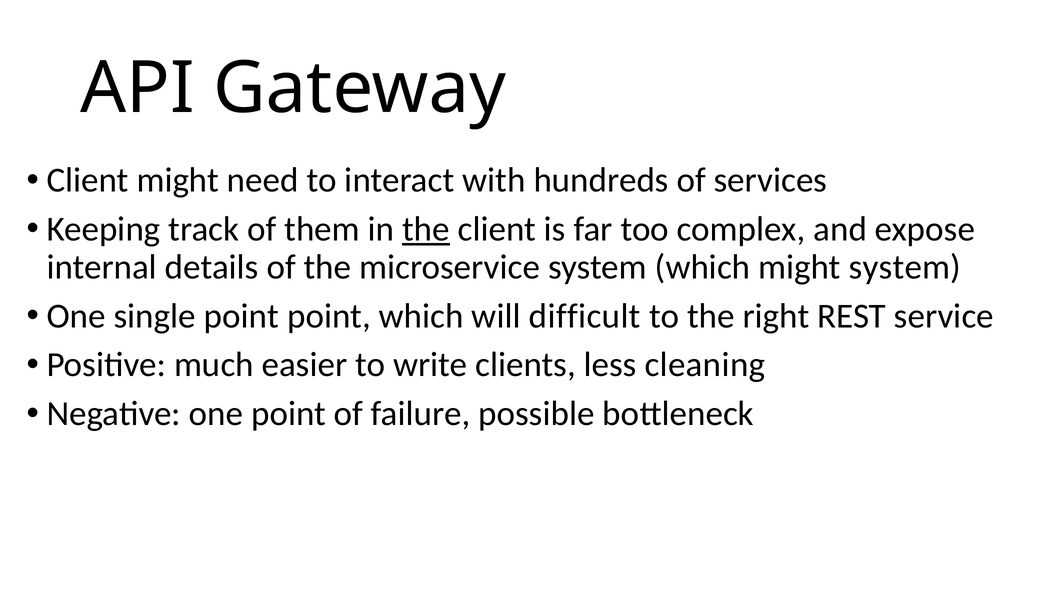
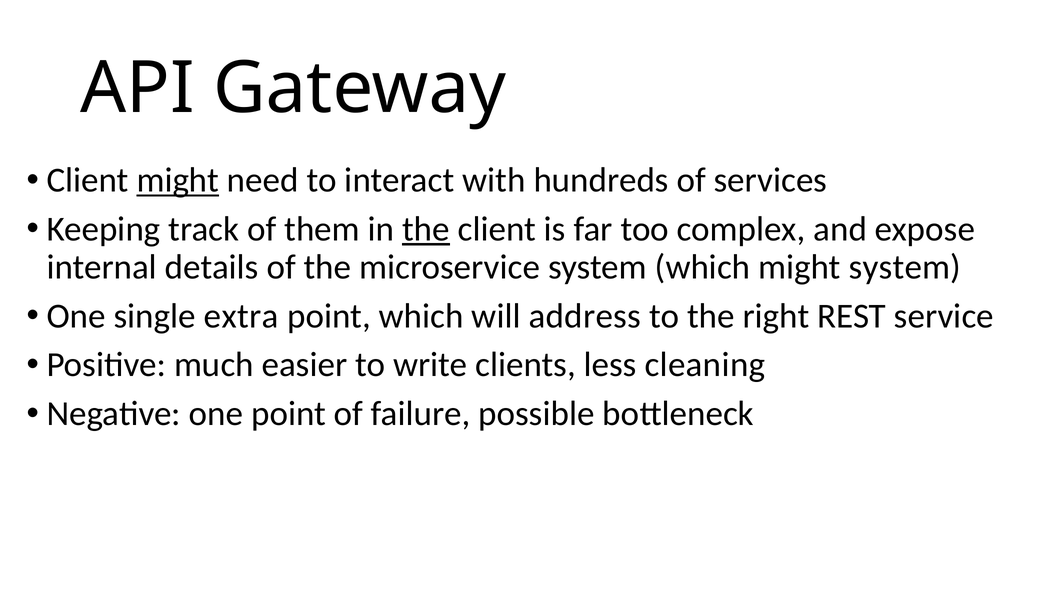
might underline: none -> present (178, 180)
single point: point -> extra (241, 316)
difficult: difficult -> address (585, 316)
